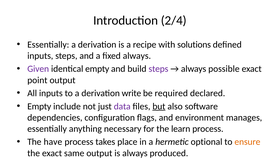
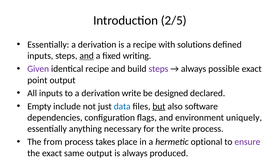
2/4: 2/4 -> 2/5 (174, 20)
and underline: none -> present (87, 56)
fixed always: always -> writing (137, 56)
identical empty: empty -> recipe (97, 69)
required: required -> designed (171, 93)
data colour: purple -> blue (122, 106)
manages: manages -> uniquely (244, 117)
the learn: learn -> write (181, 128)
have: have -> from (53, 141)
ensure colour: orange -> purple (247, 141)
